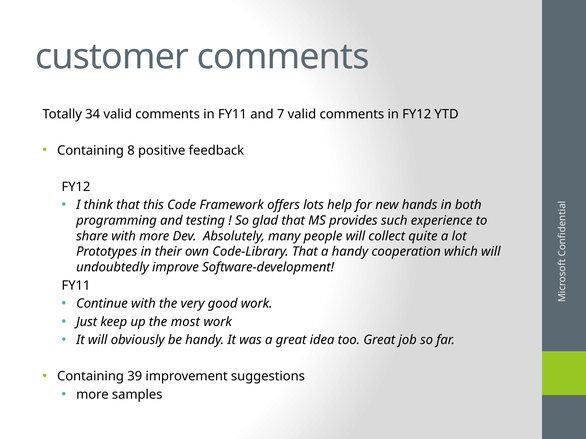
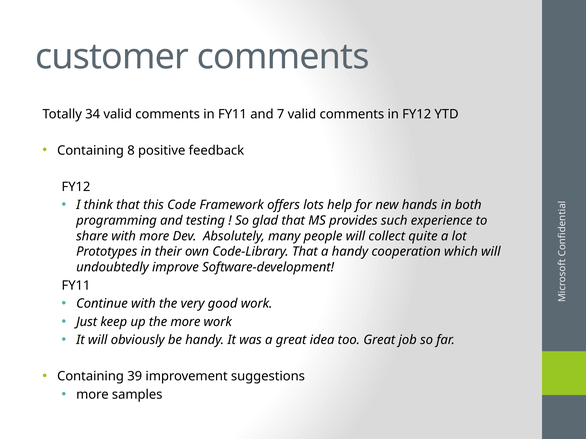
the most: most -> more (185, 322)
